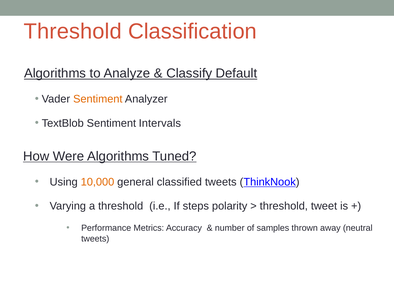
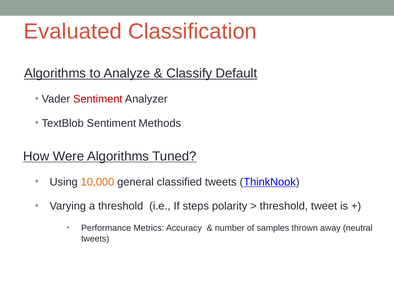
Threshold: Threshold -> Evaluated (73, 31)
Sentiment colour: orange -> red (98, 99)
Intervals: Intervals -> Methods (160, 123)
